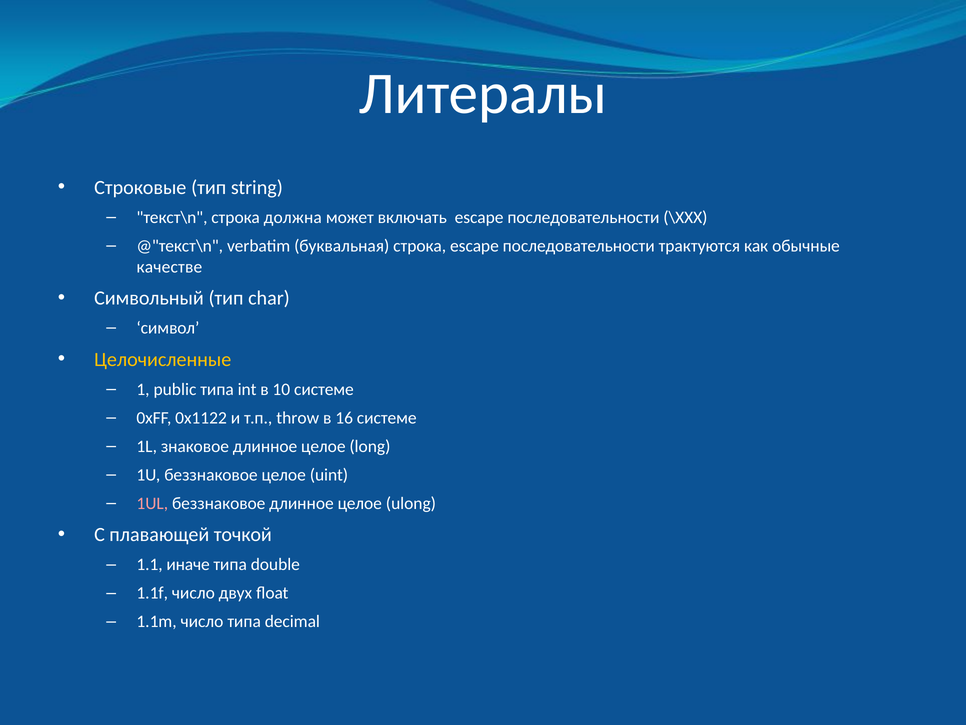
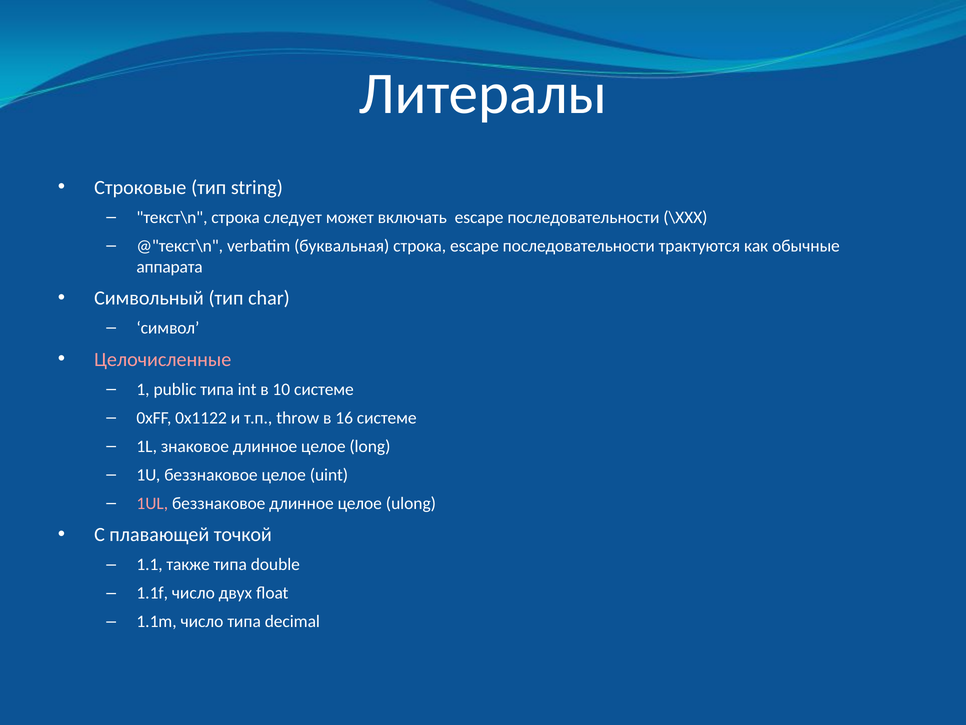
должна: должна -> следует (293, 217)
качестве: качестве -> аппарата (170, 267)
Целочисленные colour: yellow -> pink (163, 359)
иначе: иначе -> также (188, 564)
